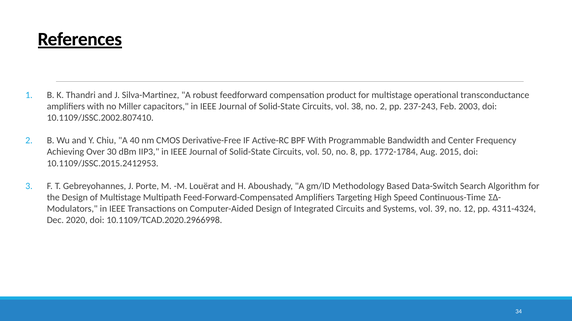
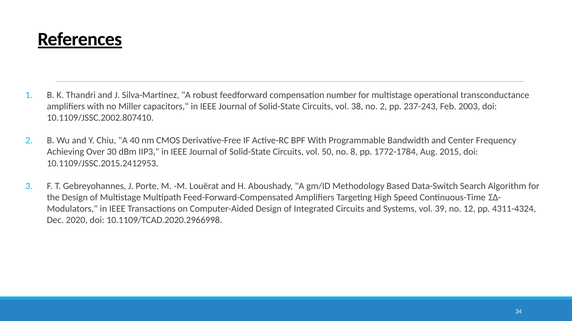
product: product -> number (341, 95)
